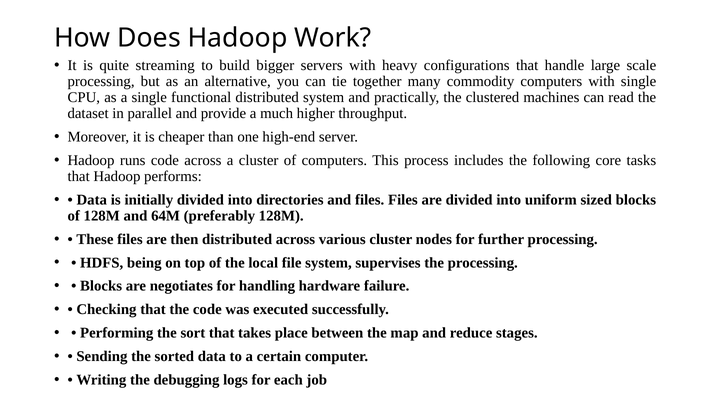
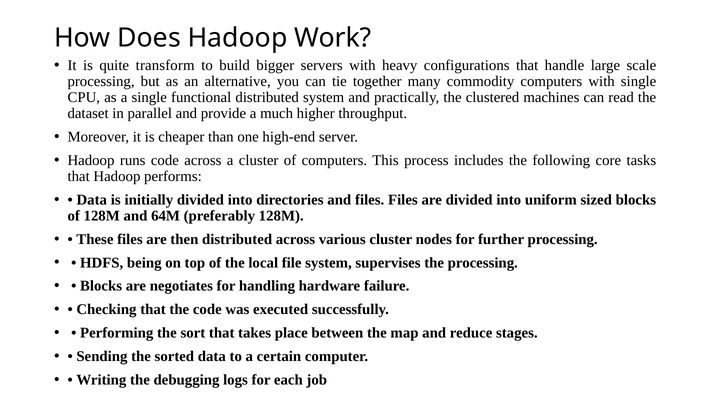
streaming: streaming -> transform (165, 66)
